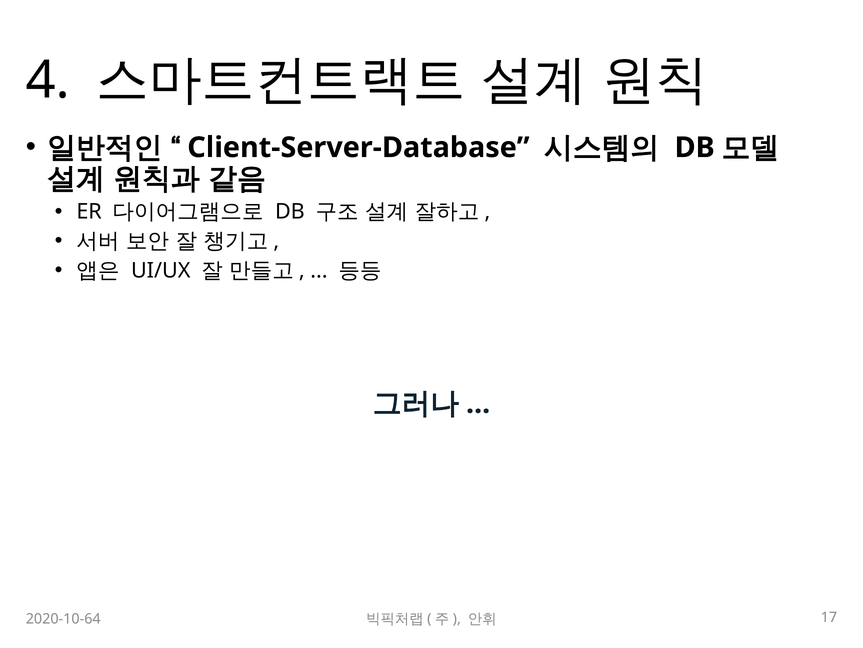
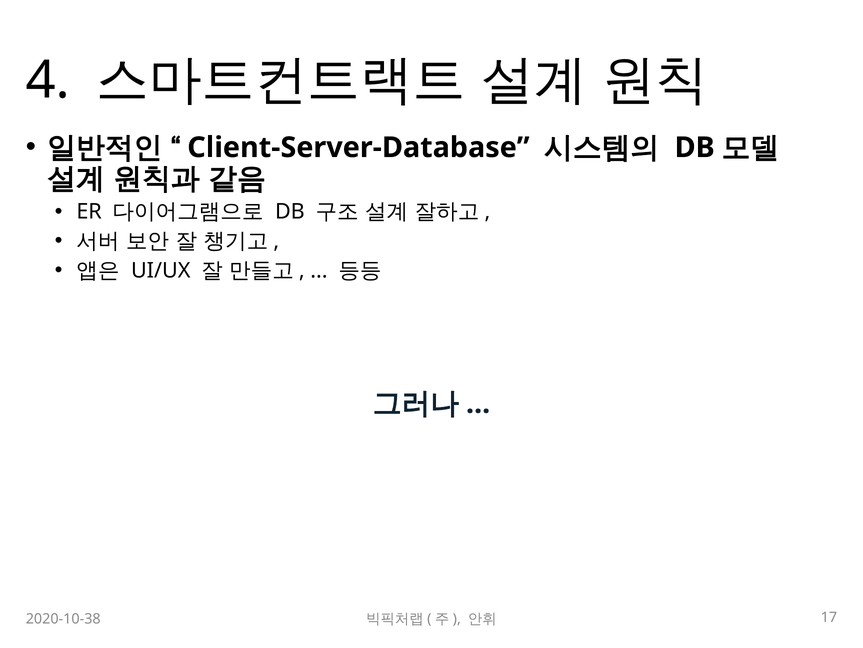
2020-10-64: 2020-10-64 -> 2020-10-38 (63, 618)
